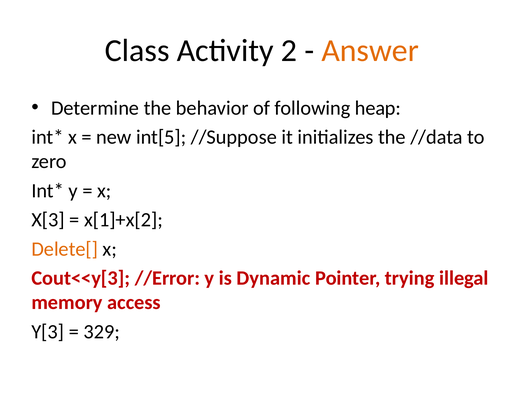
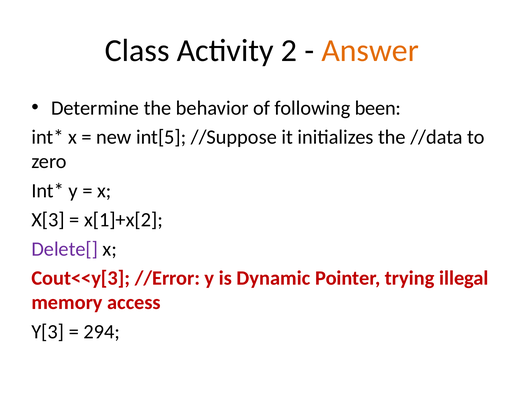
heap: heap -> been (378, 108)
Delete[ colour: orange -> purple (65, 249)
329: 329 -> 294 (102, 332)
